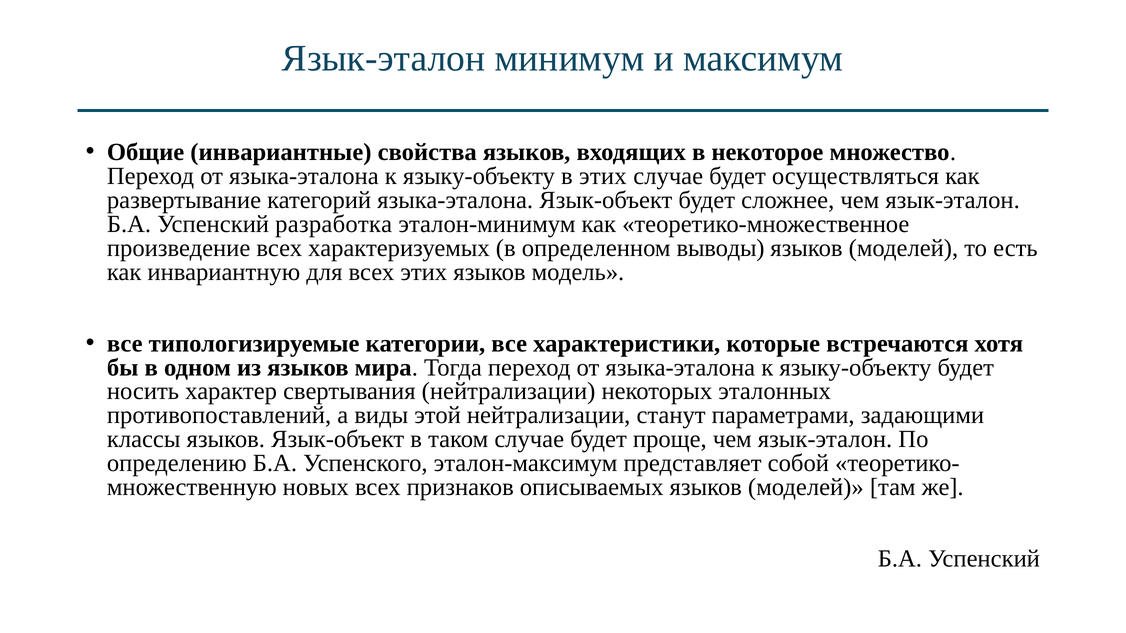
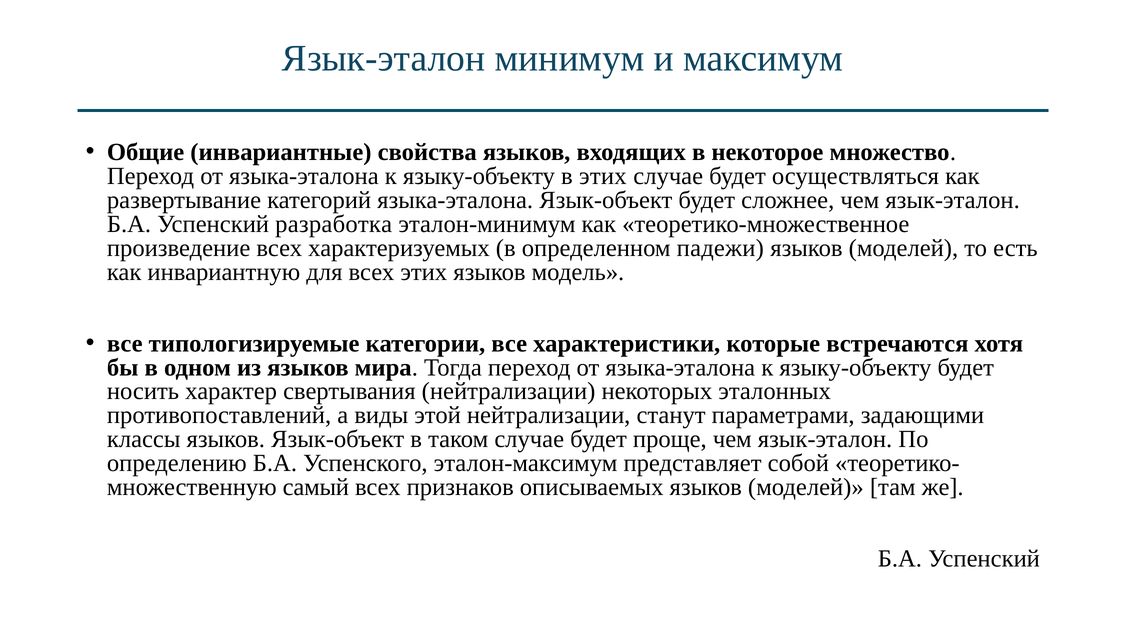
выводы: выводы -> падежи (720, 248)
новых: новых -> самый (316, 487)
